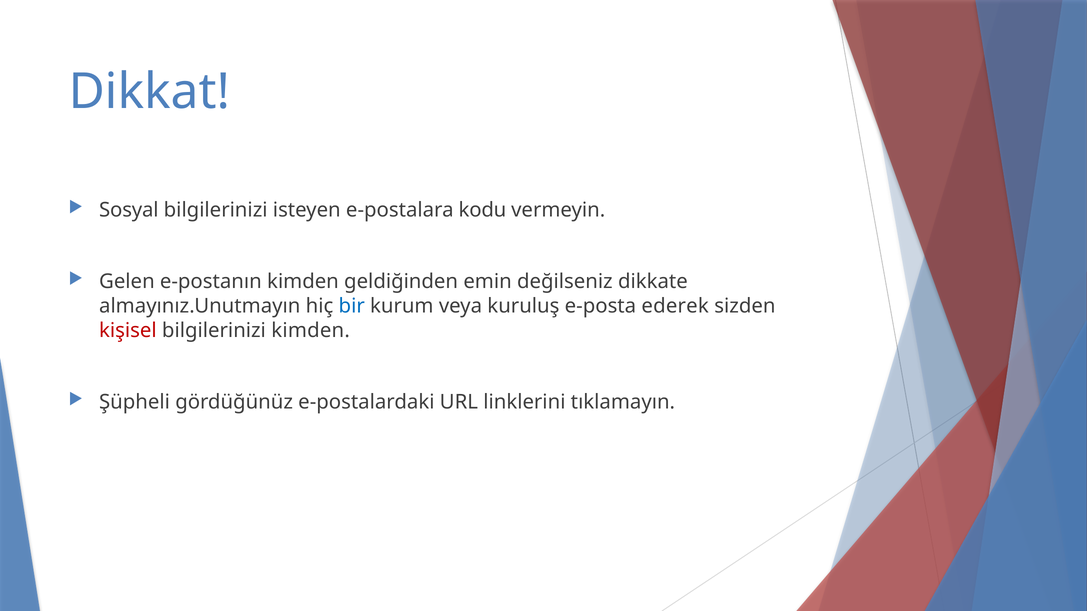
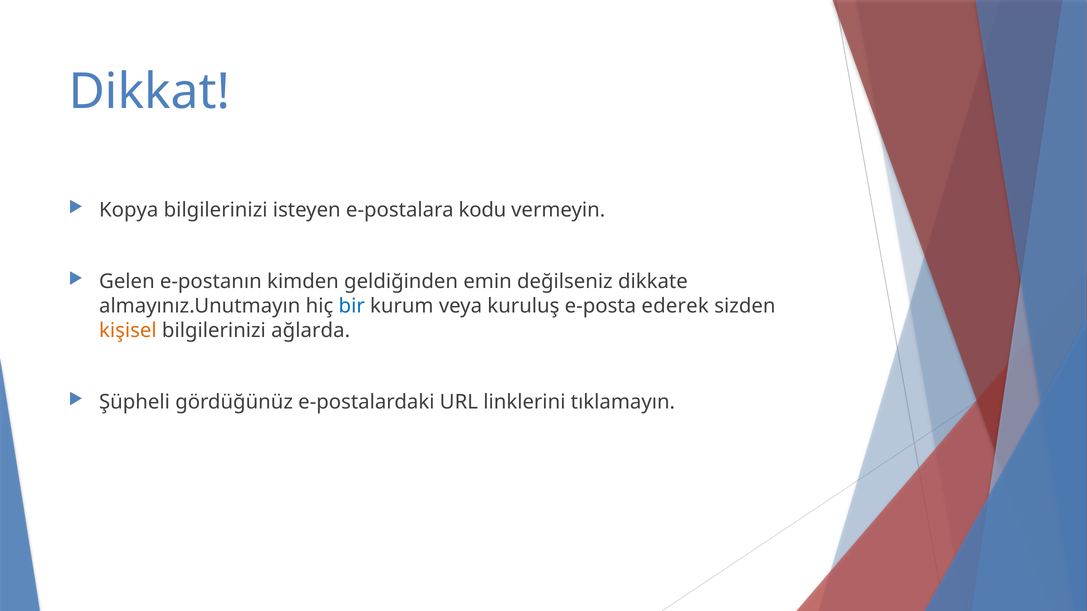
Sosyal: Sosyal -> Kopya (129, 210)
kişisel colour: red -> orange (128, 331)
bilgilerinizi kimden: kimden -> ağlarda (311, 331)
